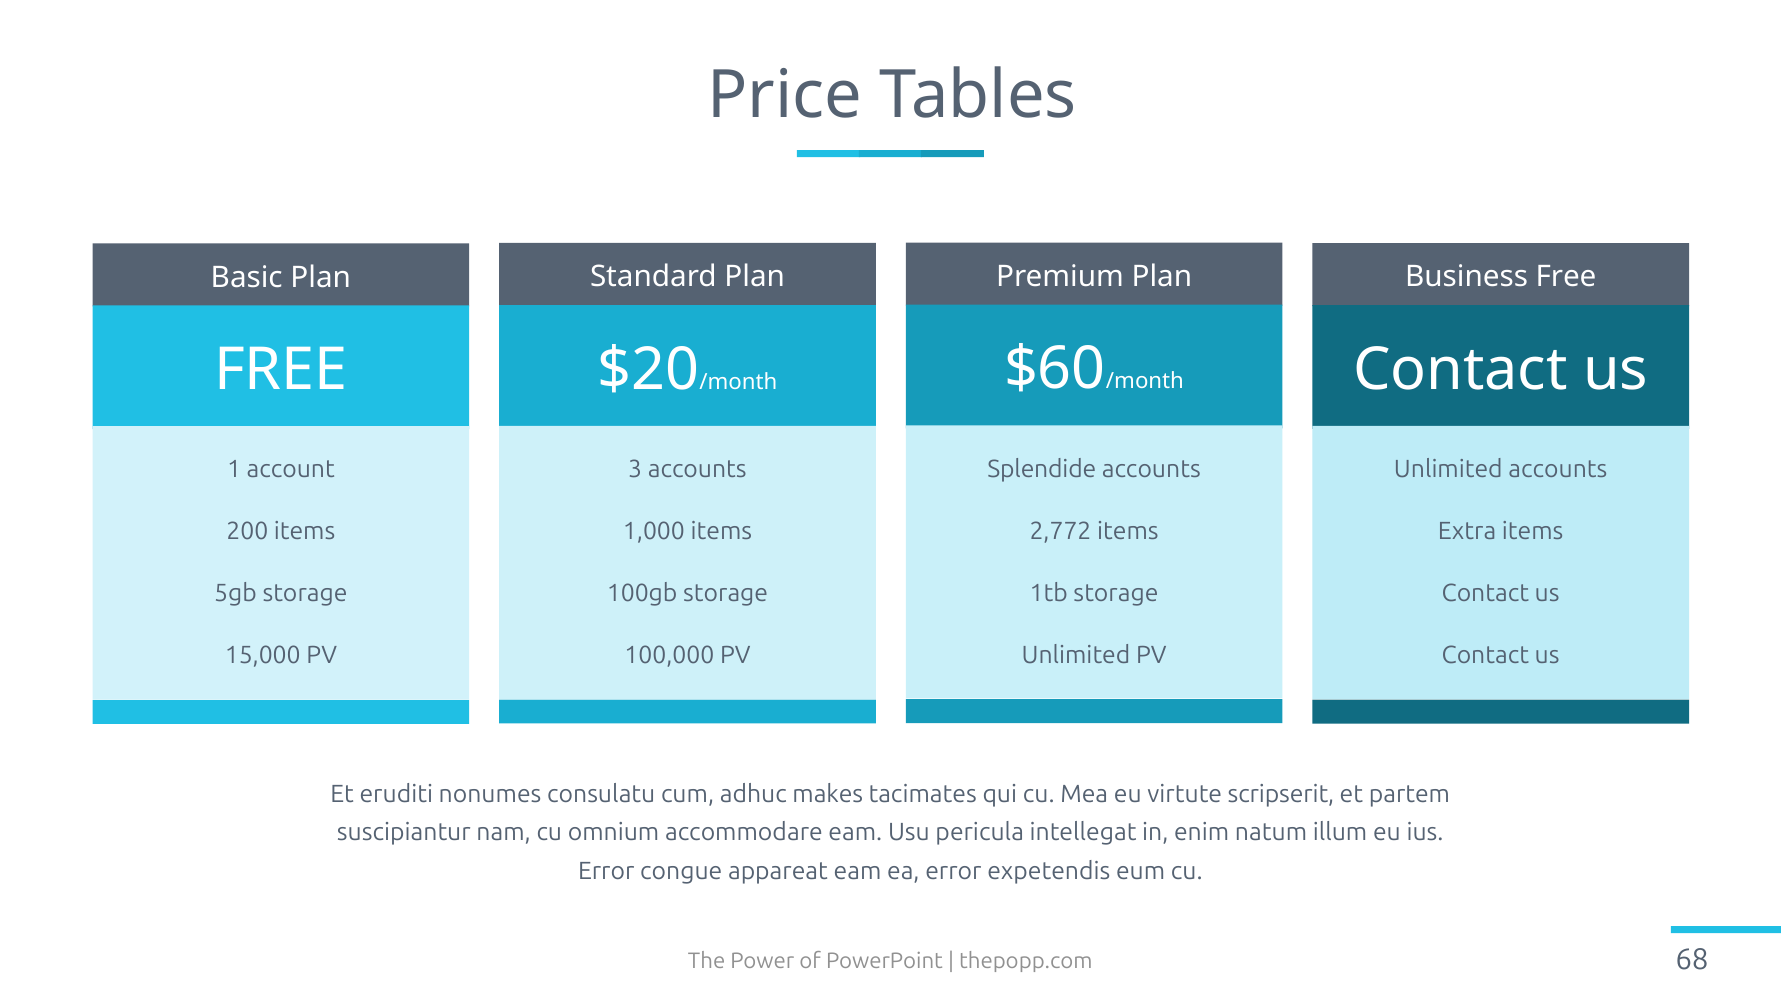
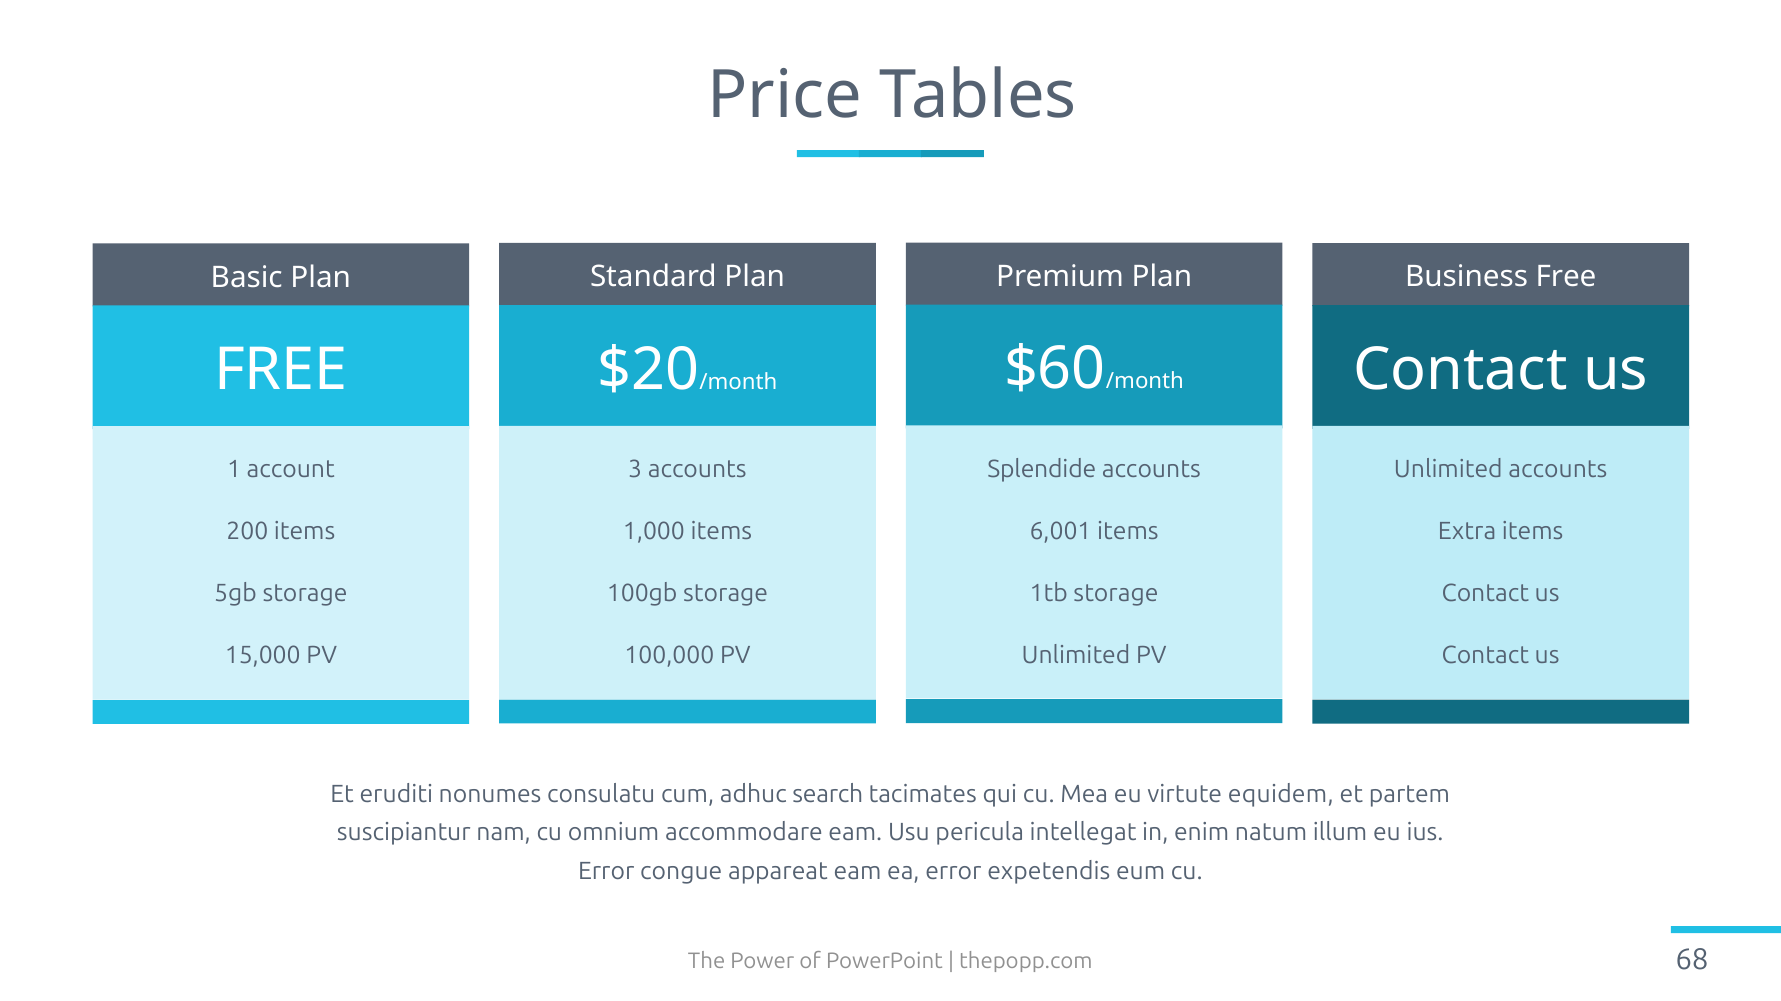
2,772: 2,772 -> 6,001 (1060, 531)
makes: makes -> search (828, 795)
scripserit: scripserit -> equidem (1281, 795)
